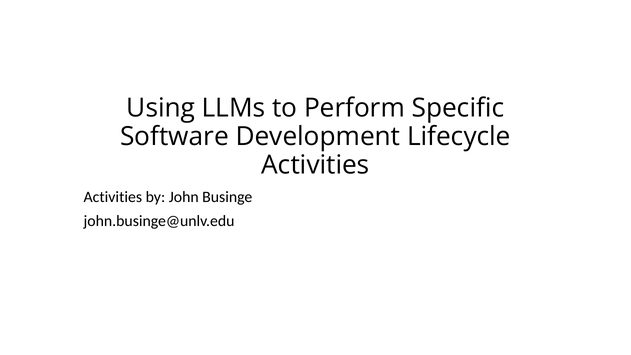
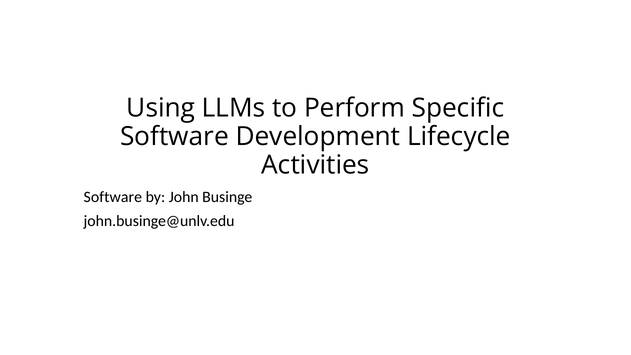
Activities: Activities -> Software (113, 197)
